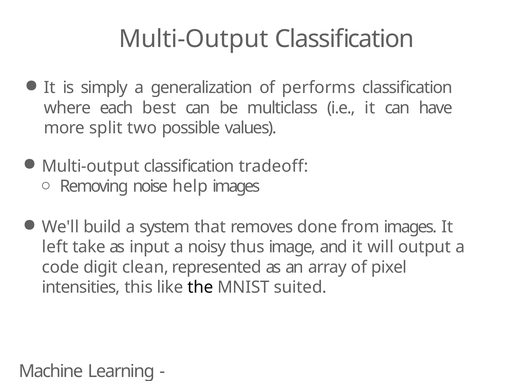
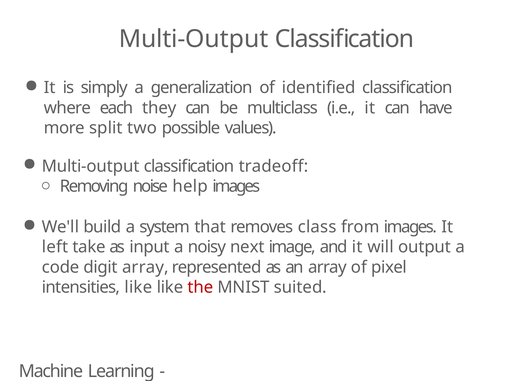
performs: performs -> identified (319, 88)
best: best -> they (159, 108)
done: done -> class (317, 227)
thus: thus -> next (247, 247)
digit clean: clean -> array (145, 267)
intensities this: this -> like (138, 287)
the colour: black -> red (200, 287)
